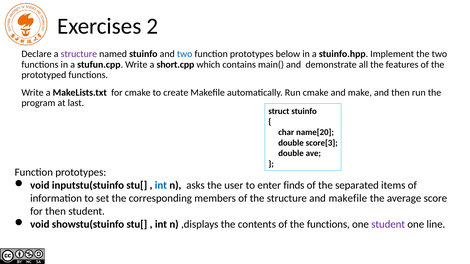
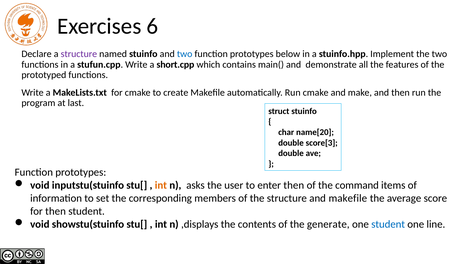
2: 2 -> 6 (152, 26)
int colour: blue -> orange (161, 186)
enter finds: finds -> then (294, 186)
separated: separated -> command (357, 186)
the functions: functions -> generate (328, 225)
student colour: purple -> blue (388, 225)
